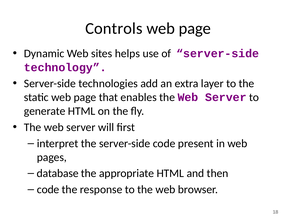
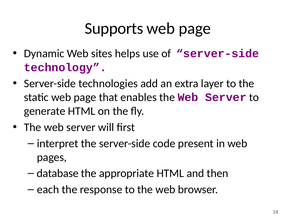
Controls: Controls -> Supports (114, 29)
code: code -> each (48, 190)
